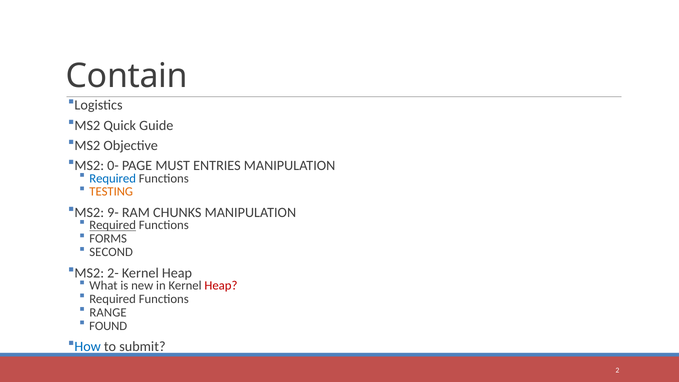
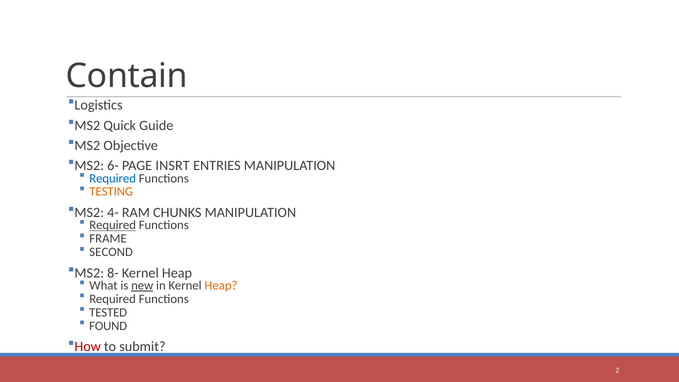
0-: 0- -> 6- (113, 166)
MUST: MUST -> INSRT (173, 166)
9-: 9- -> 4- (113, 213)
FORMS: FORMS -> FRAME (108, 239)
2-: 2- -> 8- (113, 273)
new underline: none -> present (142, 286)
Heap colour: red -> orange (221, 286)
RANGE: RANGE -> TESTED (108, 312)
How colour: blue -> red (88, 347)
